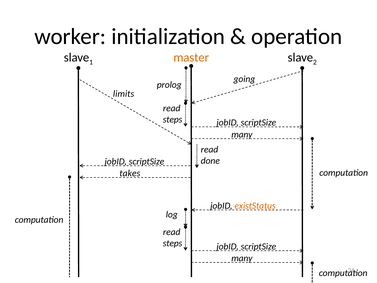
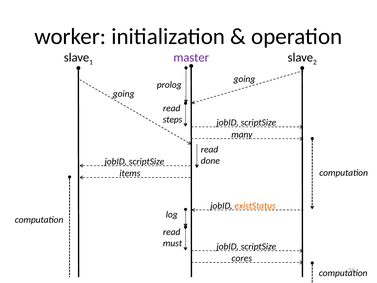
master colour: orange -> purple (191, 57)
limits: limits -> going (124, 94)
takes: takes -> items (130, 173)
steps: steps -> must (173, 243)
many: many -> cores (242, 258)
